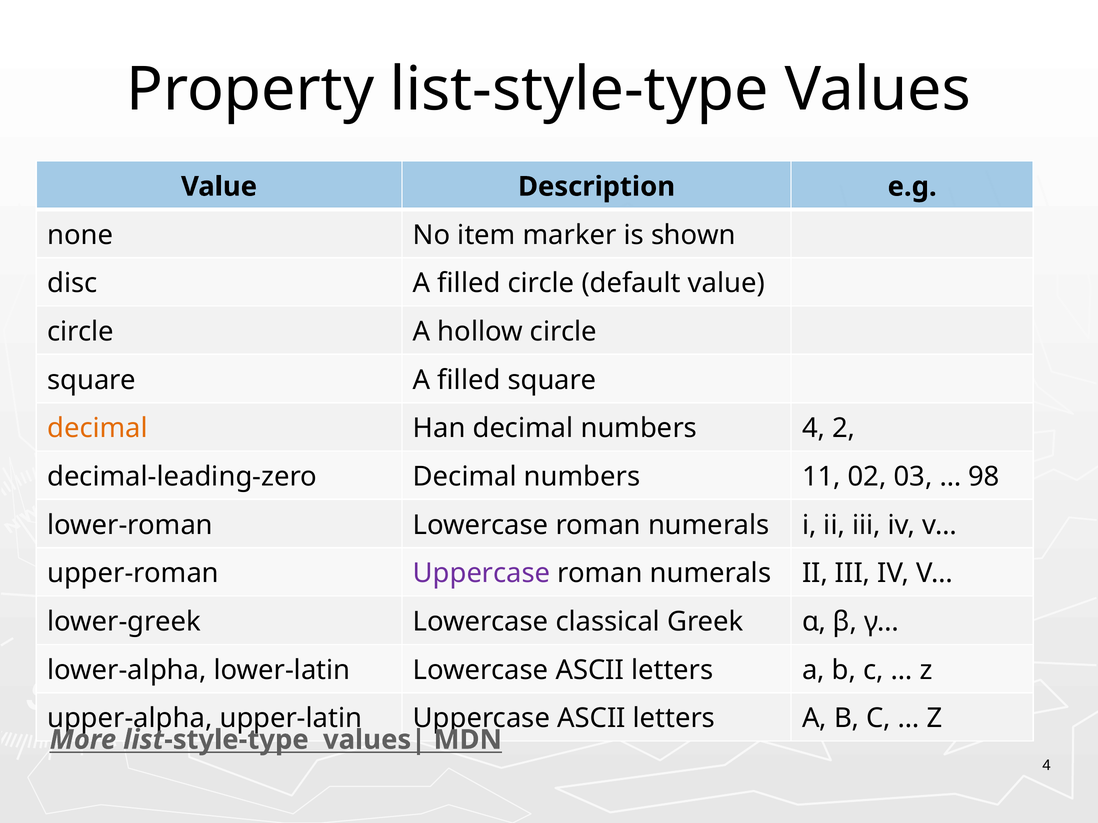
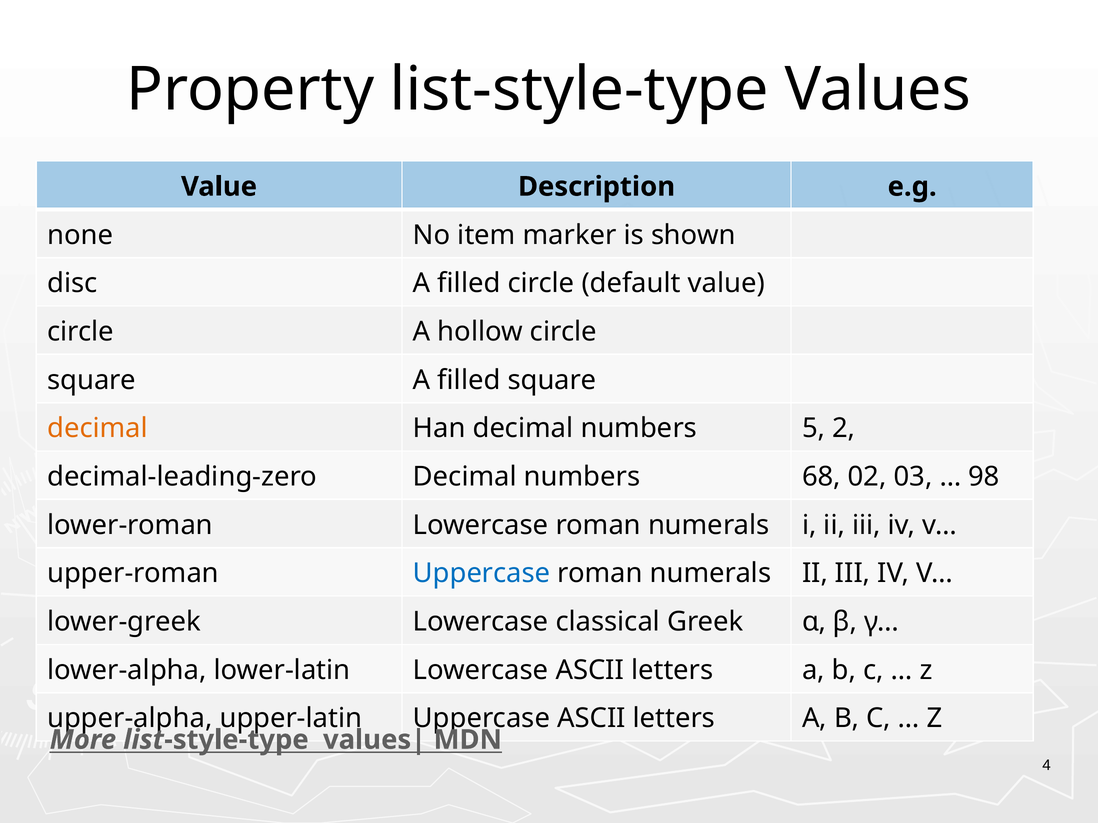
numbers 4: 4 -> 5 (814, 429)
11: 11 -> 68 (821, 477)
Uppercase colour: purple -> blue (482, 574)
